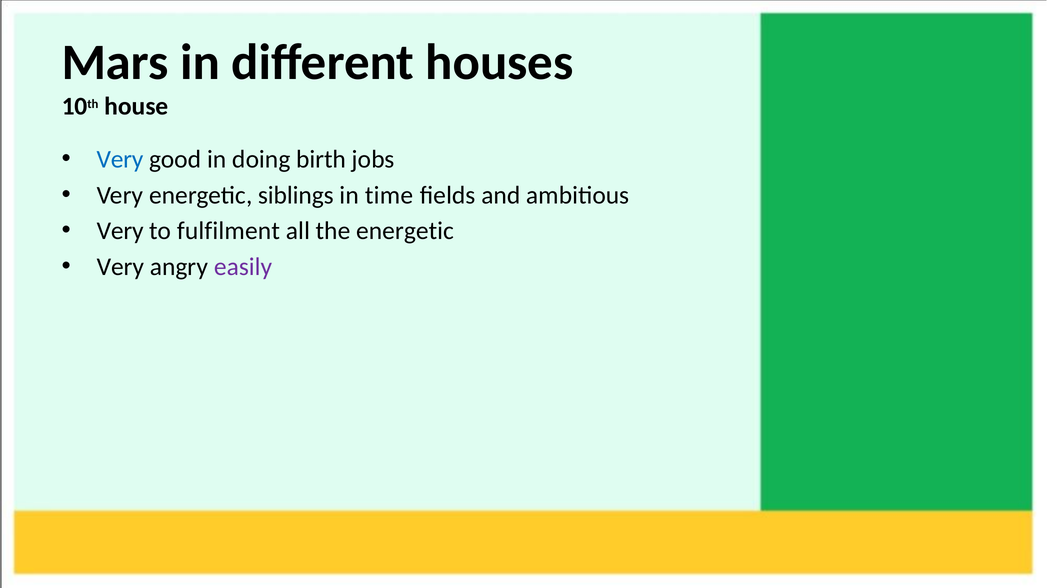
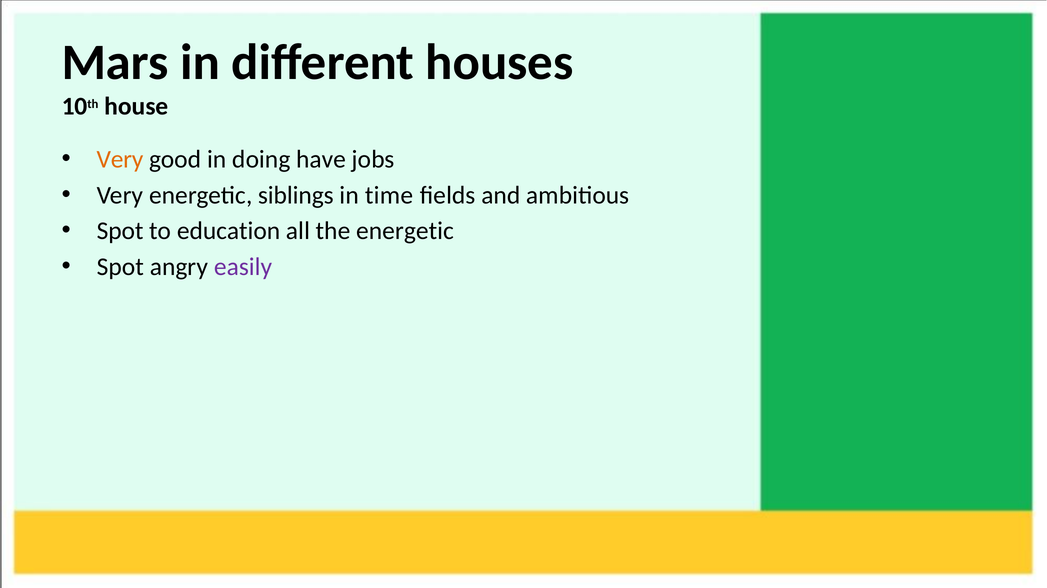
Very colour: blue -> orange (120, 159)
birth: birth -> have (321, 159)
Very: Very -> Spot (120, 231)
fulfilment: fulfilment -> education (229, 231)
Very: Very -> Spot (120, 267)
